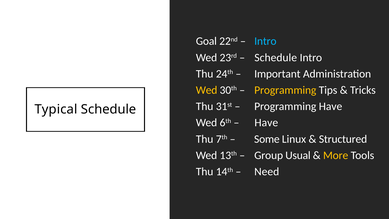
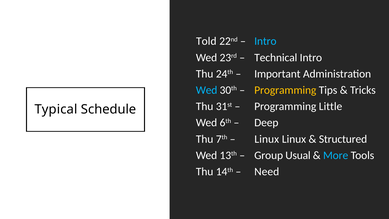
Goal: Goal -> Told (206, 41)
Schedule: Schedule -> Technical (276, 57)
Wed colour: yellow -> light blue (207, 90)
Programming Have: Have -> Little (331, 106)
Have: Have -> Deep (266, 123)
Some: Some -> Linux (267, 139)
More colour: yellow -> light blue (336, 155)
